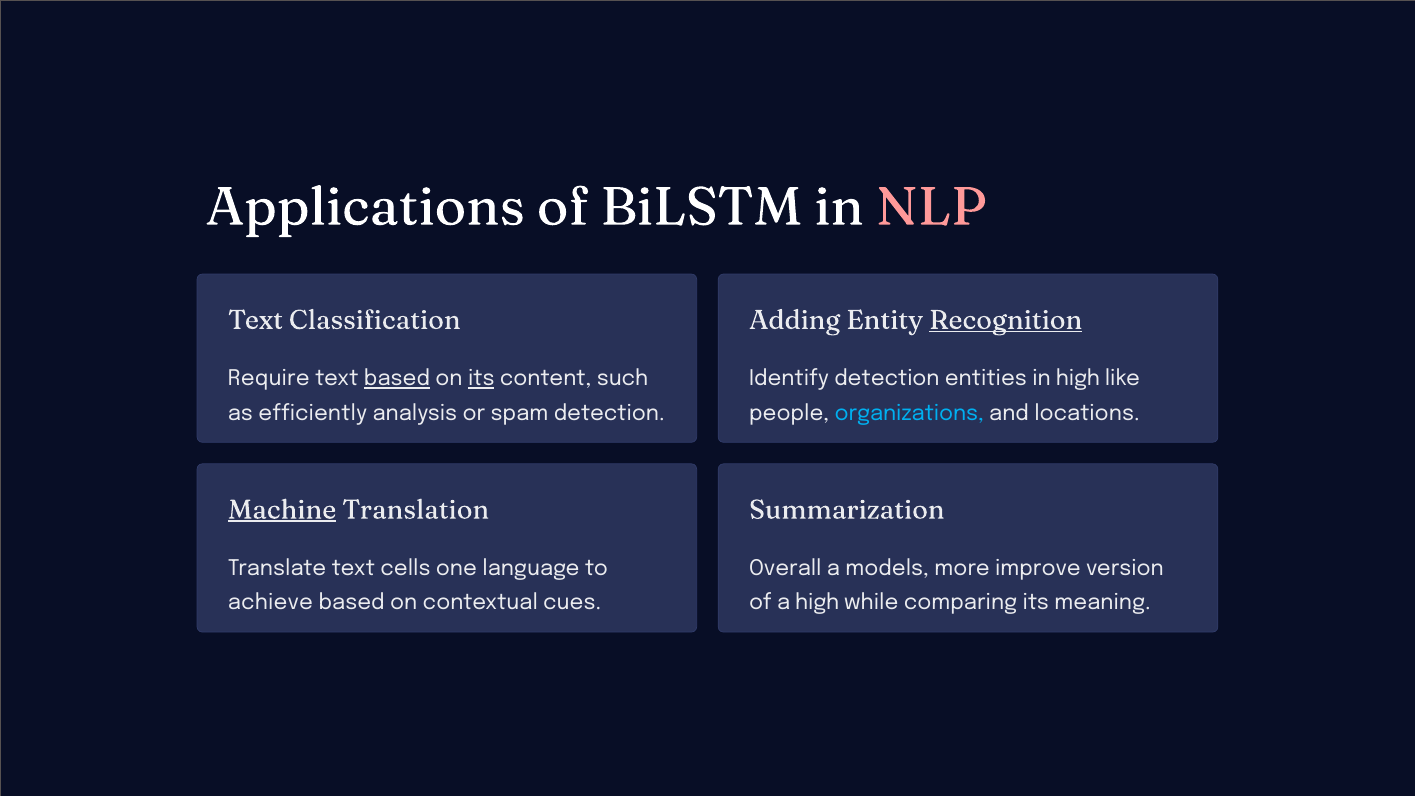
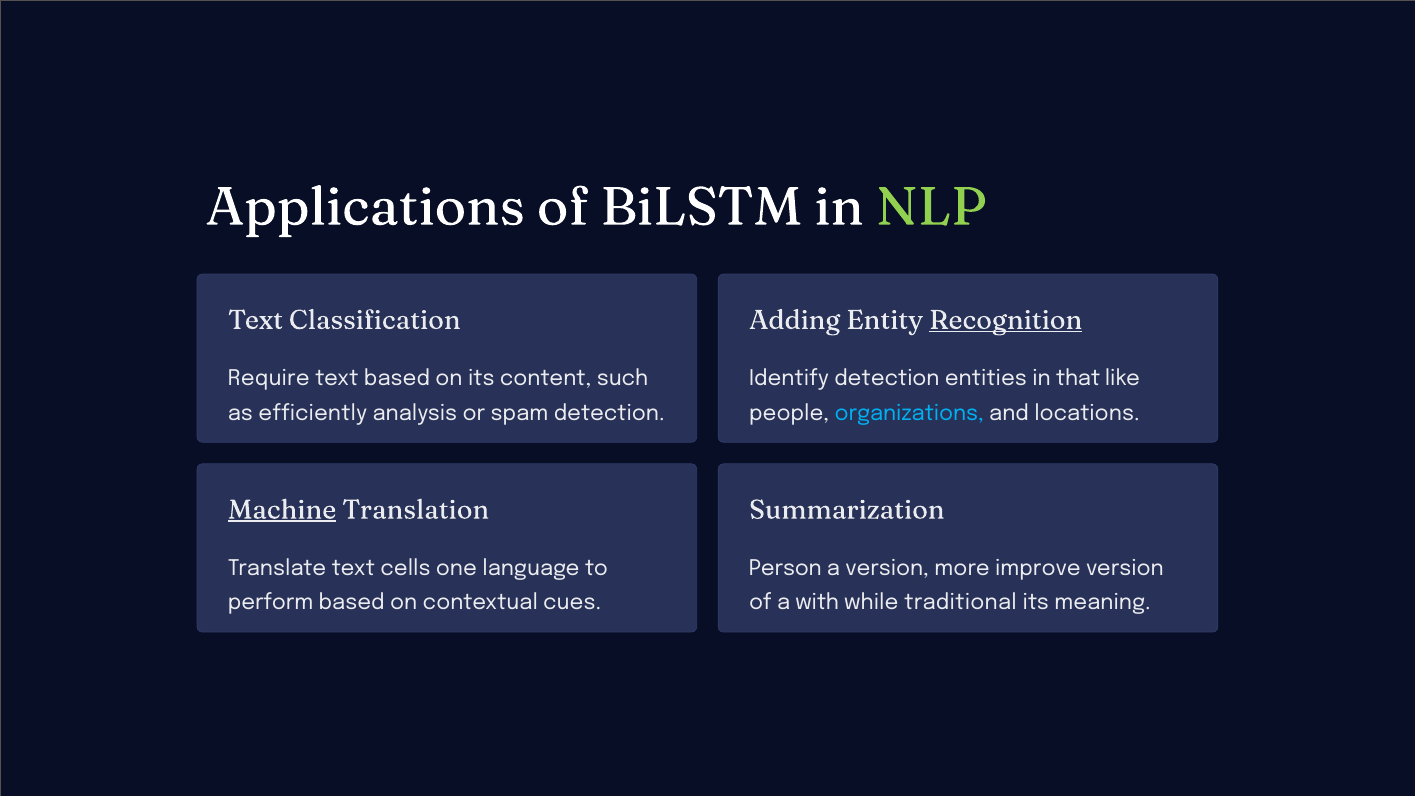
NLP colour: pink -> light green (931, 207)
based underline: present -> none (397, 379)
its underline: present -> none (481, 379)
in high: high -> that (1078, 379)
Overall: Overall -> Person (785, 568)
a models: models -> version (887, 568)
achieve: achieve -> perform (271, 603)
a high: high -> with (817, 603)
comparing: comparing -> traditional (960, 603)
